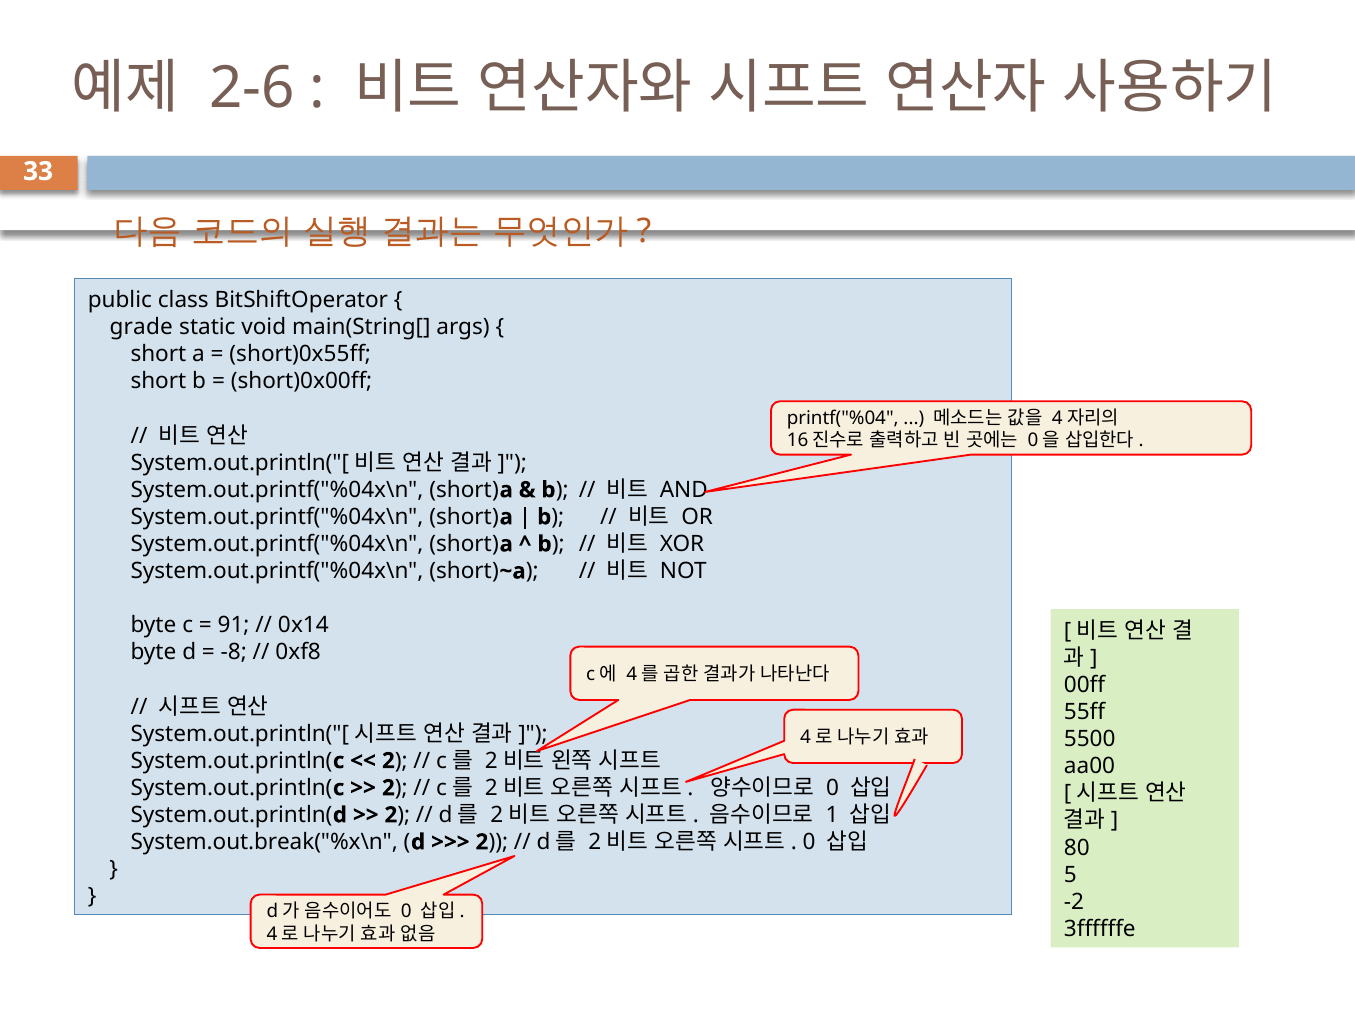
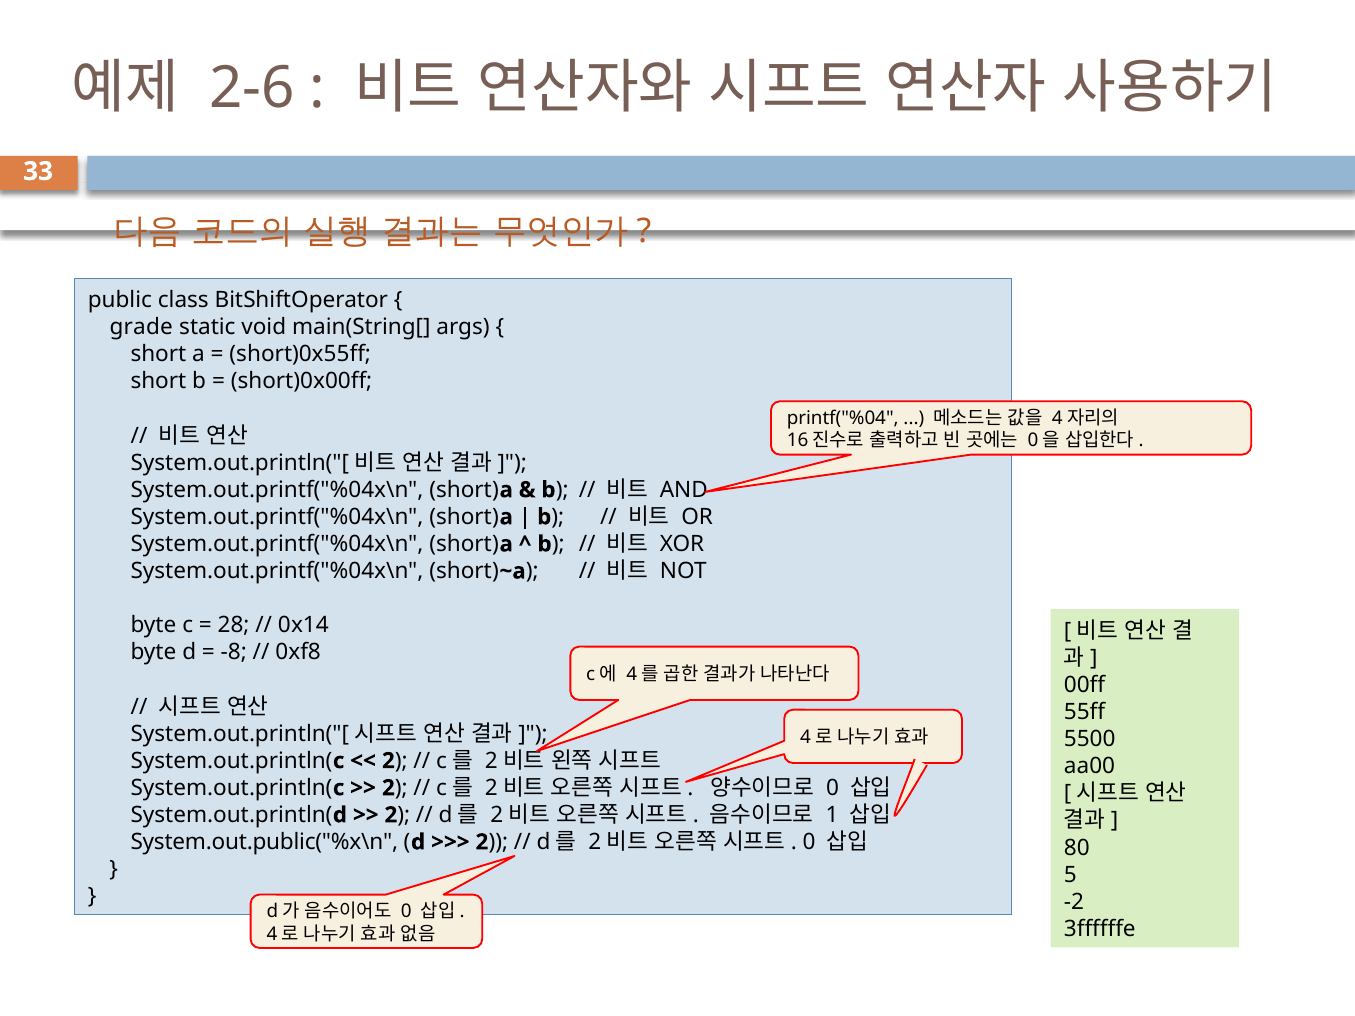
91: 91 -> 28 (234, 625)
System.out.break("%x\n: System.out.break("%x\n -> System.out.public("%x\n (264, 842)
